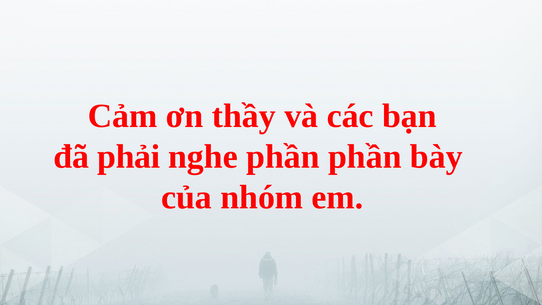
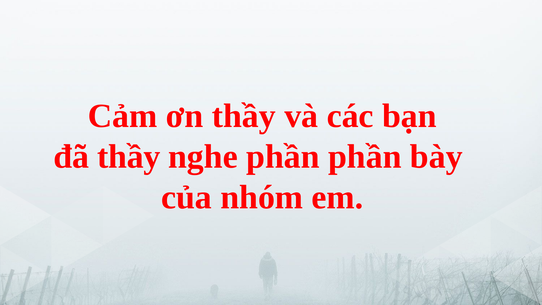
đã phải: phải -> thầy (129, 157)
